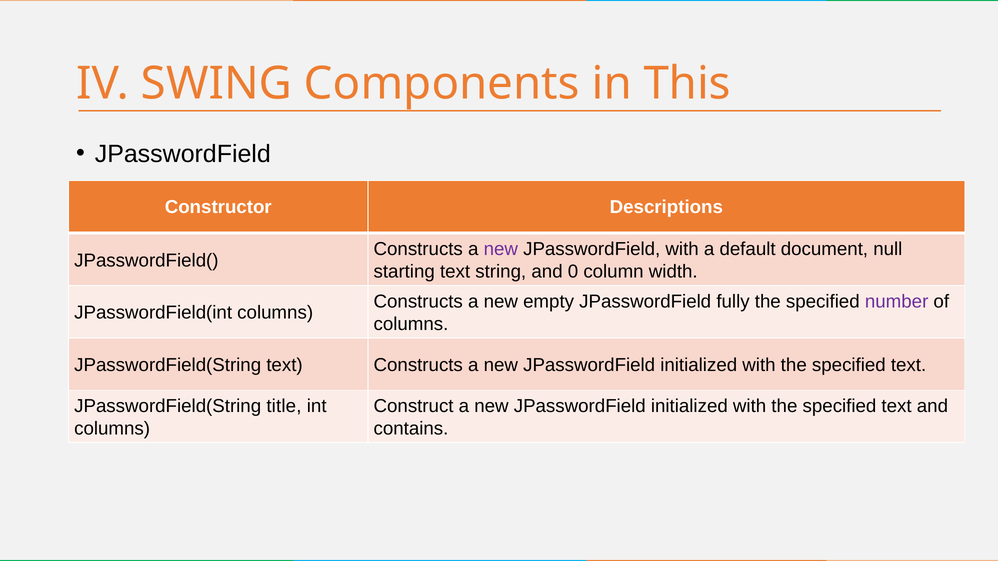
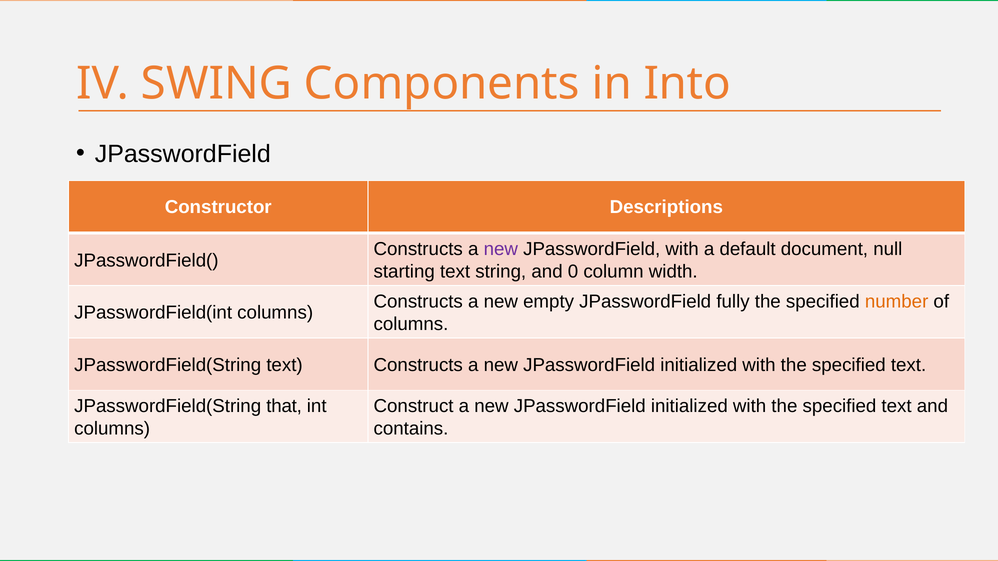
This: This -> Into (687, 84)
number colour: purple -> orange (897, 302)
title: title -> that (284, 406)
